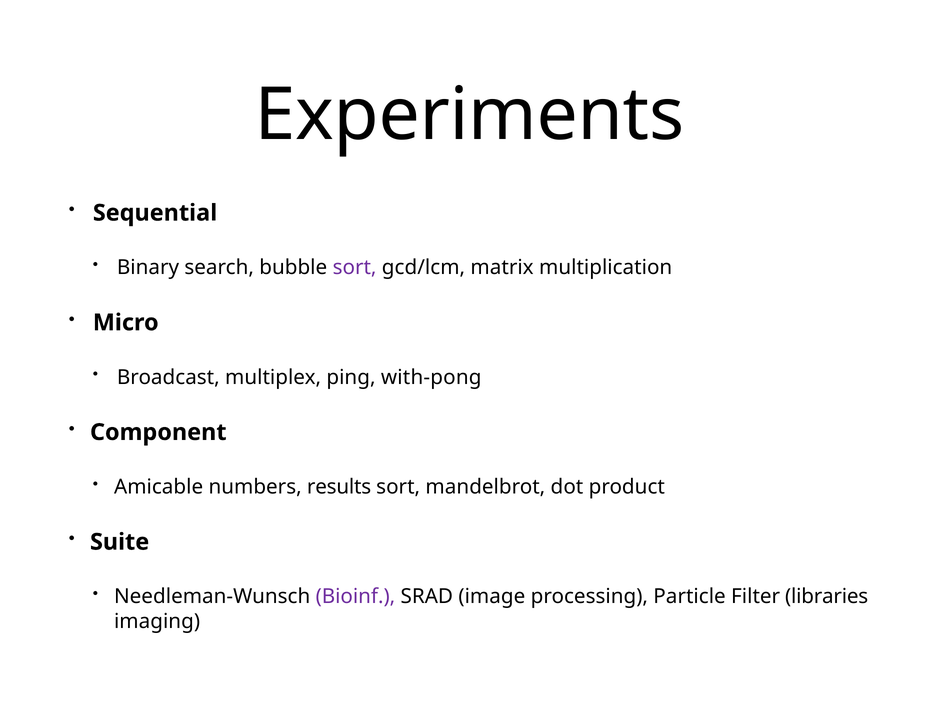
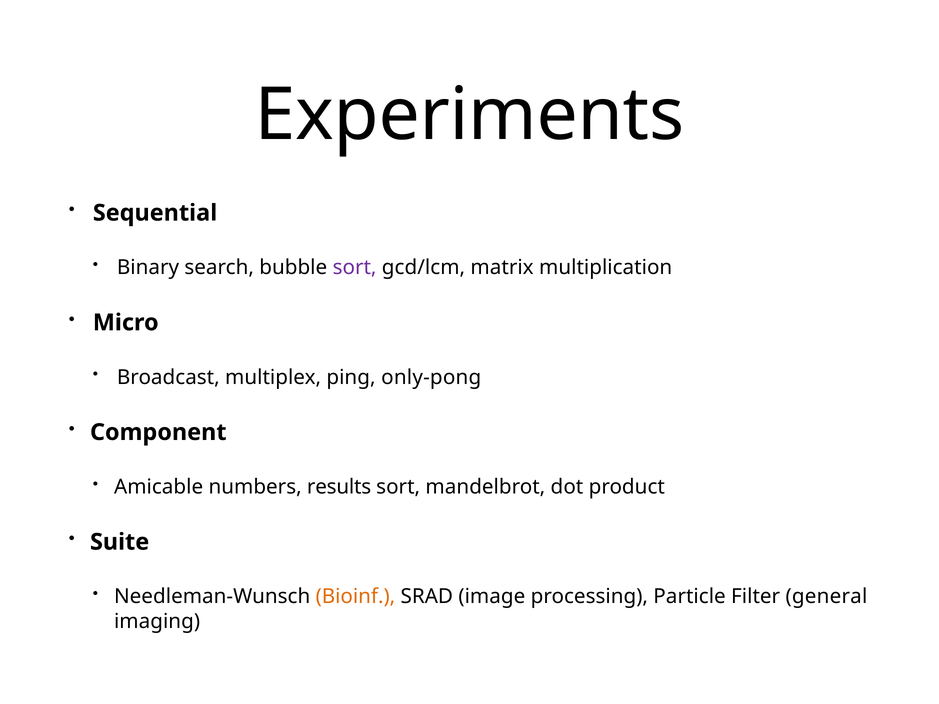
with-pong: with-pong -> only-pong (431, 377)
Bioinf colour: purple -> orange (355, 597)
libraries: libraries -> general (826, 597)
